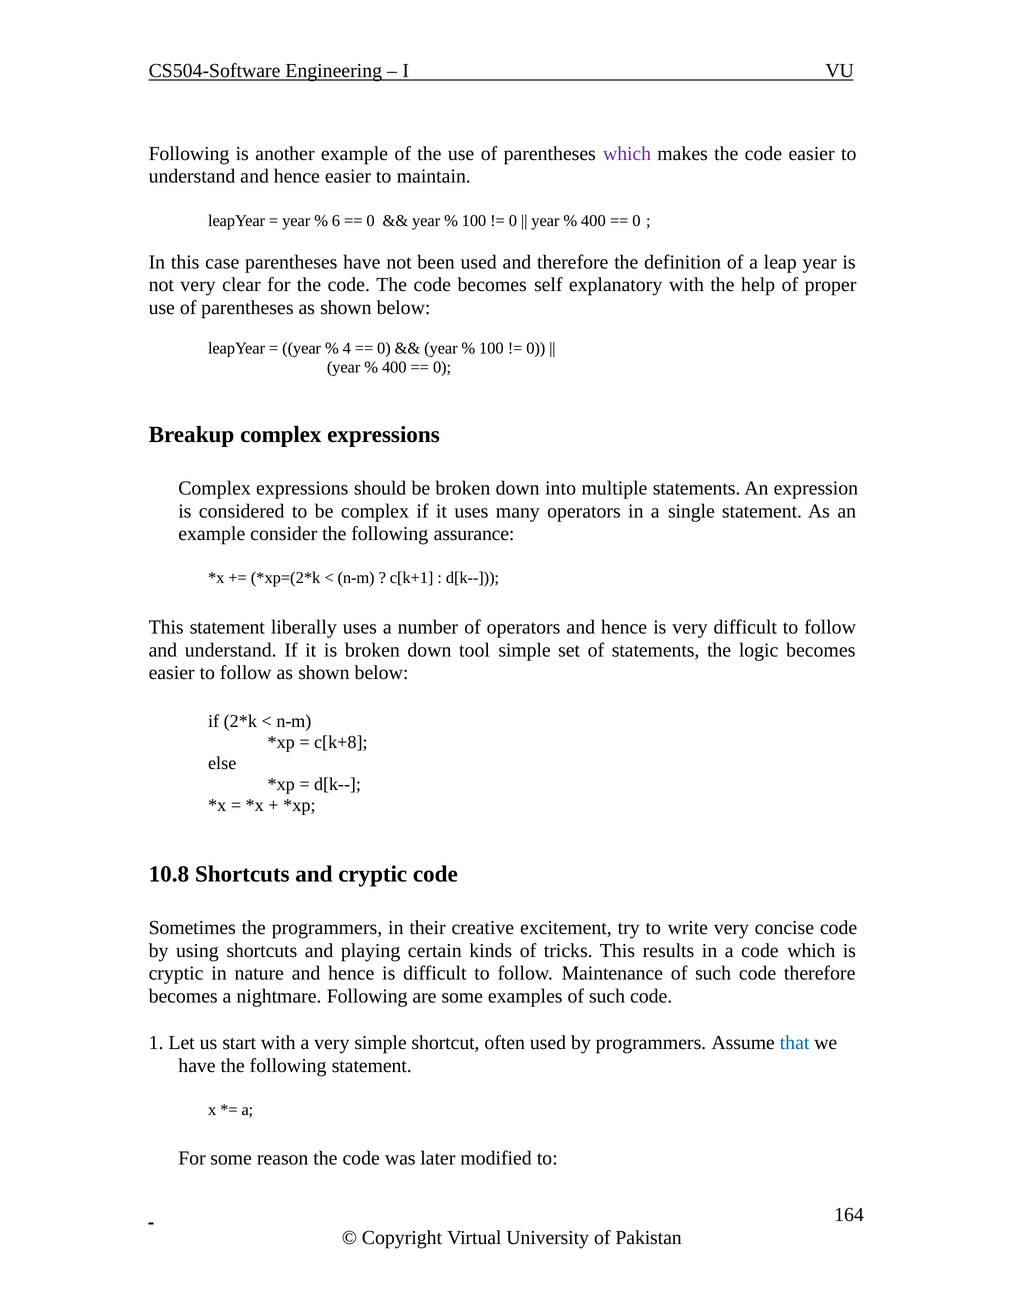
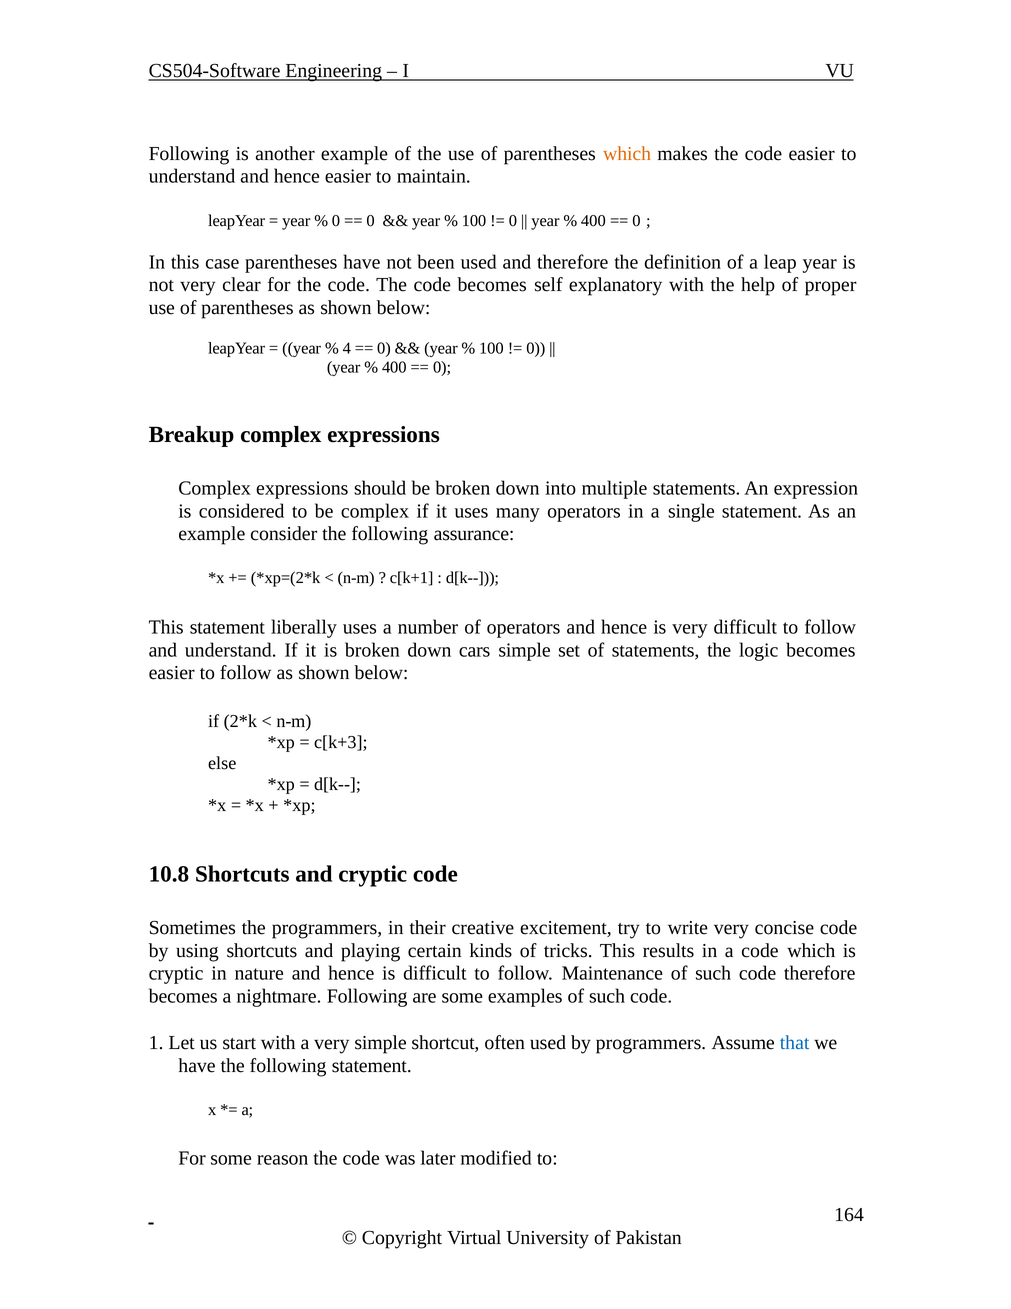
which colour: purple -> orange (627, 154)
6: 6 -> 0 (336, 220)
tool: tool -> cars (475, 650)
c[k+8: c[k+8 -> c[k+3 (341, 742)
